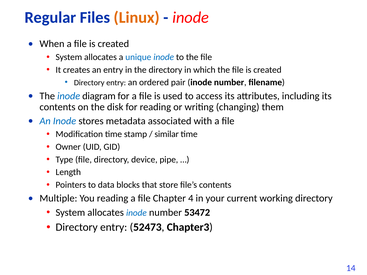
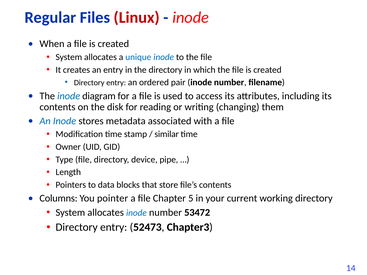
Linux colour: orange -> red (137, 18)
Multiple: Multiple -> Columns (58, 199)
You reading: reading -> pointer (113, 199)
4: 4 -> 5 (191, 199)
